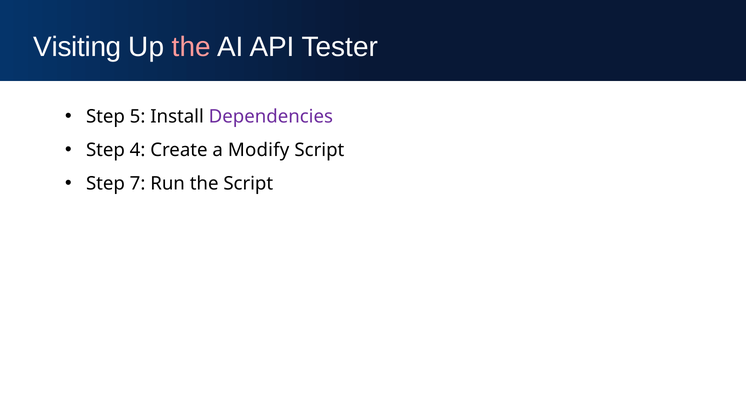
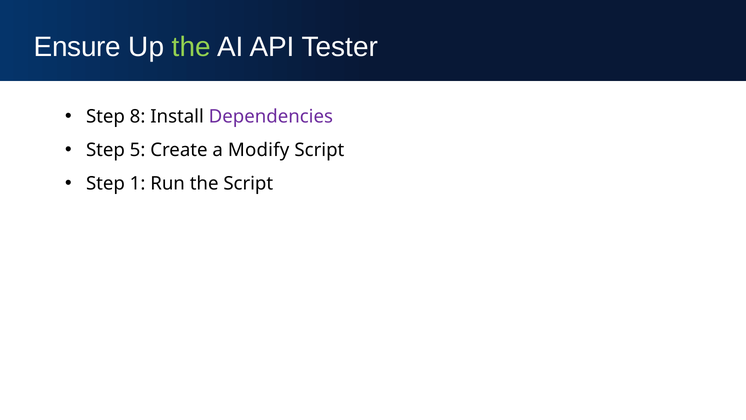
Visiting: Visiting -> Ensure (77, 47)
the colour: pink -> light green (191, 47)
5: 5 -> 8 (138, 116)
4: 4 -> 5 (138, 150)
7: 7 -> 1 (138, 184)
